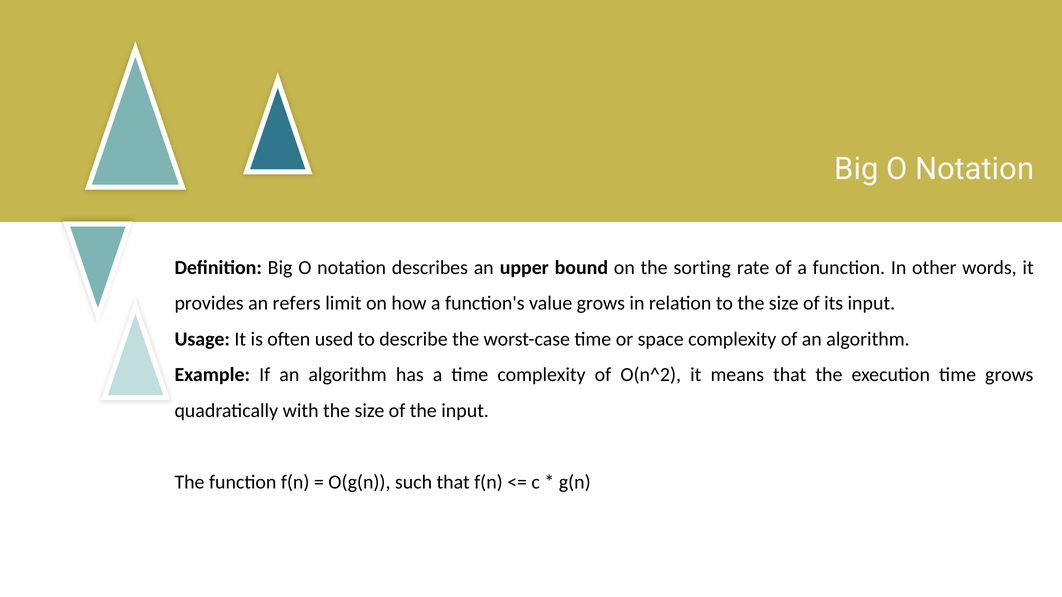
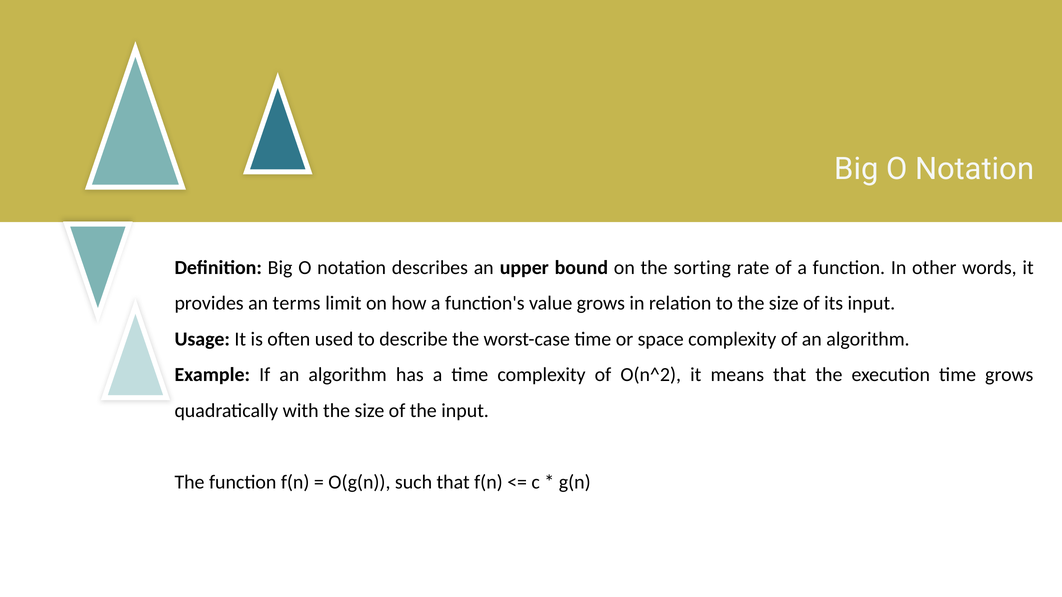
refers: refers -> terms (297, 303)
